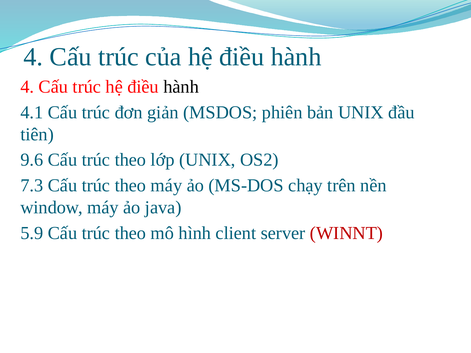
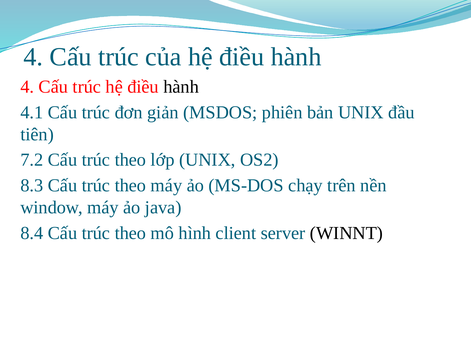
9.6: 9.6 -> 7.2 (32, 160)
7.3: 7.3 -> 8.3 (32, 186)
5.9: 5.9 -> 8.4 (32, 233)
WINNT colour: red -> black (347, 233)
